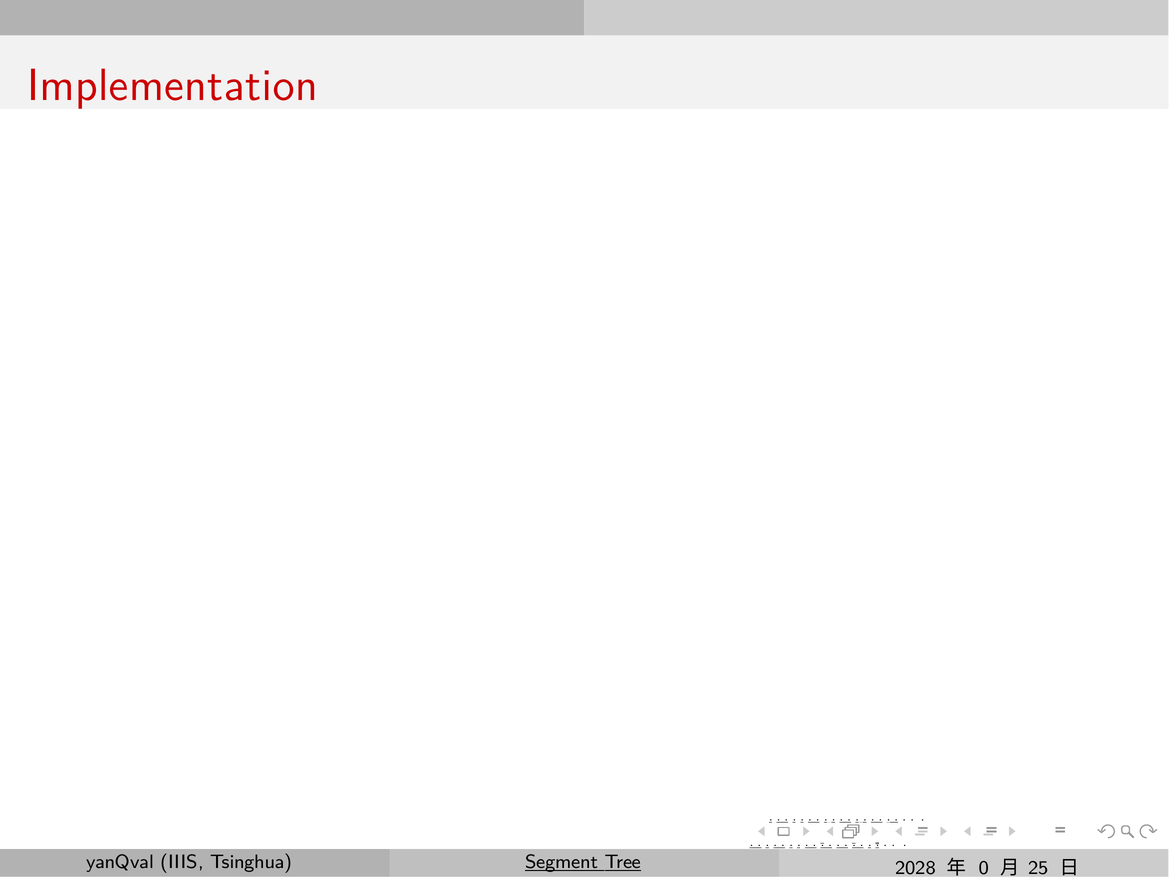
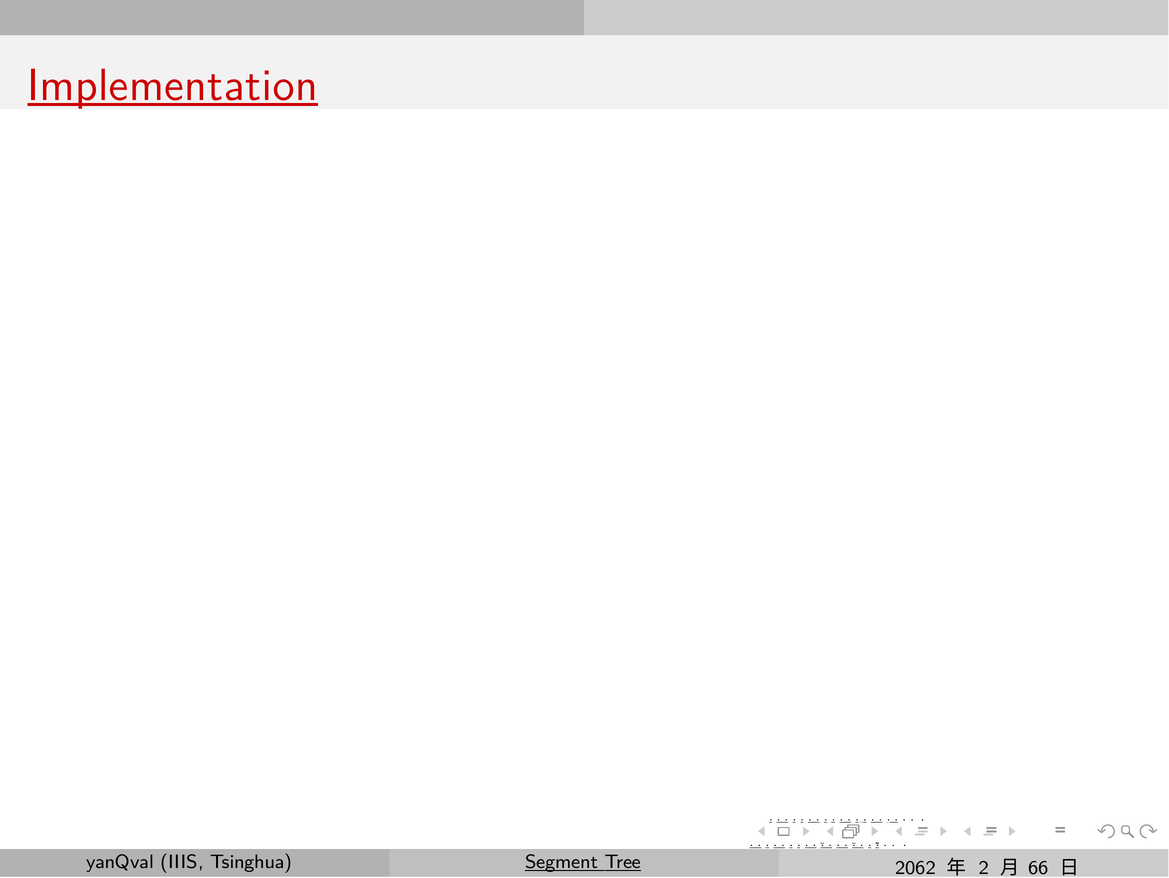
Implementation underline: none -> present (173, 85)
2028: 2028 -> 2062 (916, 867)
0: 0 -> 2 (984, 867)
25: 25 -> 66 (1038, 867)
